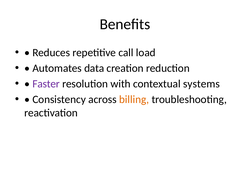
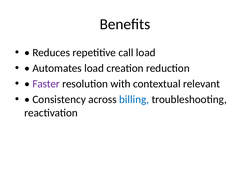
Automates data: data -> load (94, 68)
systems: systems -> relevant (202, 84)
billing colour: orange -> blue (134, 99)
